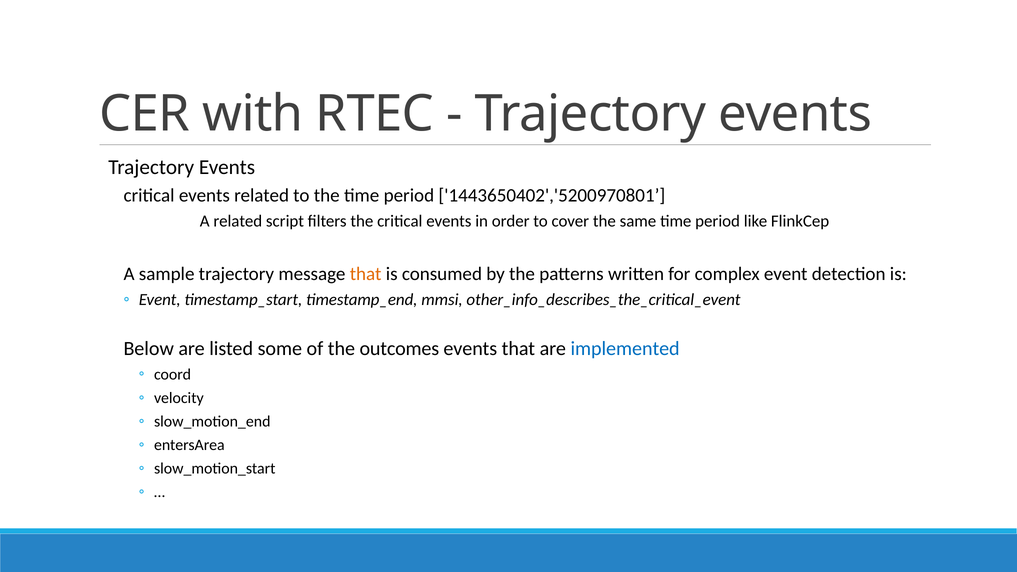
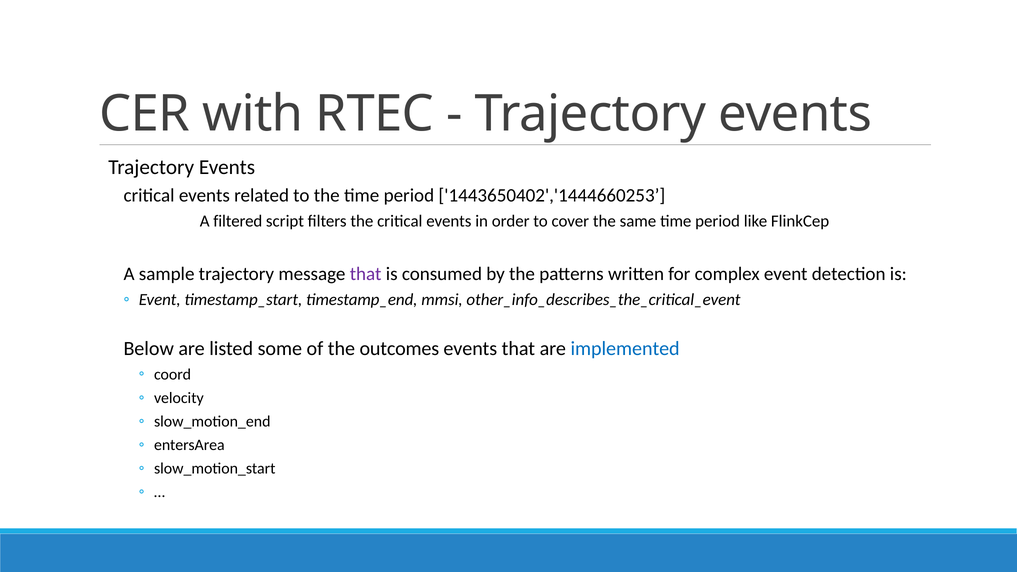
1443650402','5200970801: 1443650402','5200970801 -> 1443650402','1444660253 (552, 196)
A related: related -> filtered (238, 221)
that colour: orange -> purple (366, 274)
